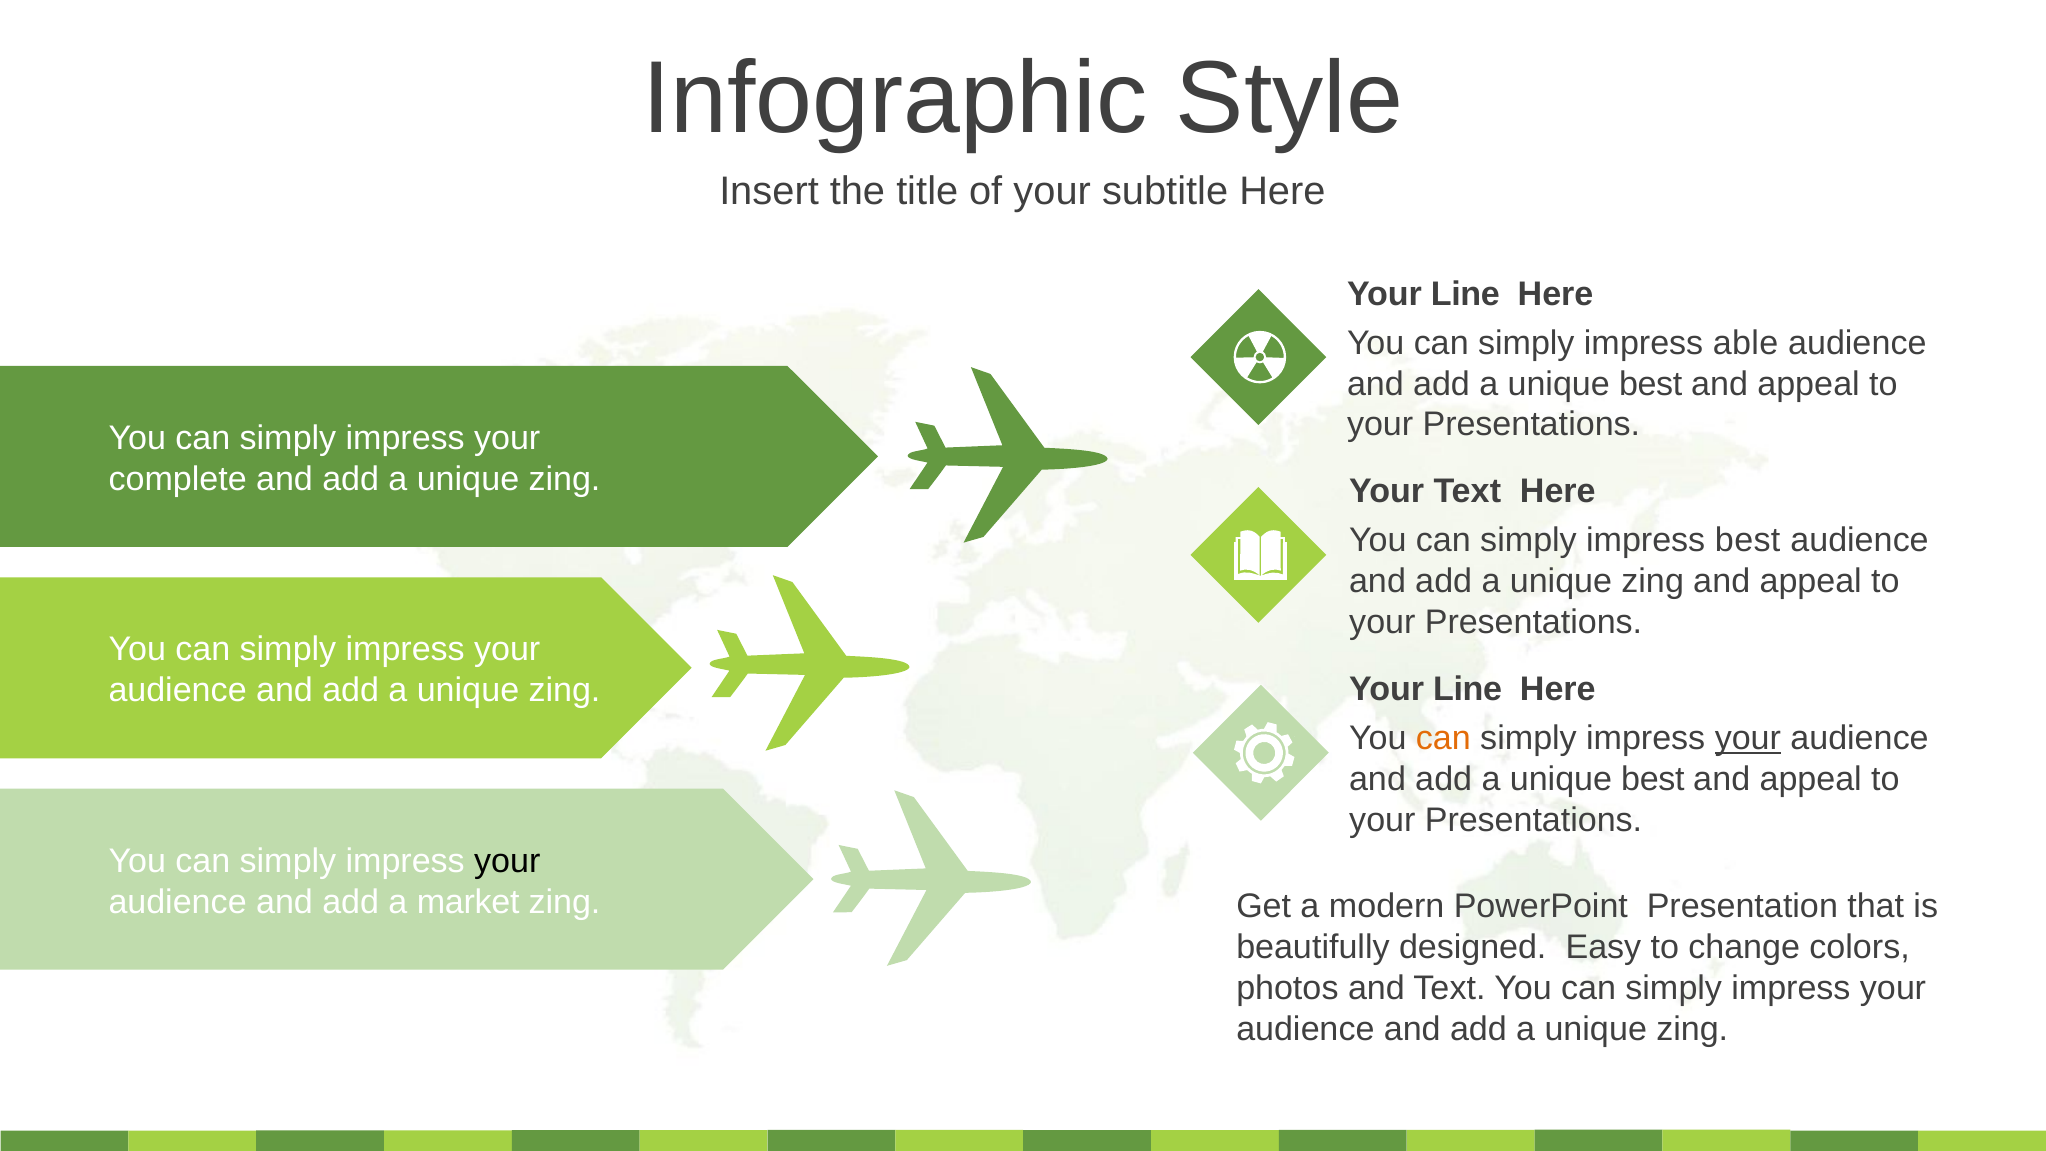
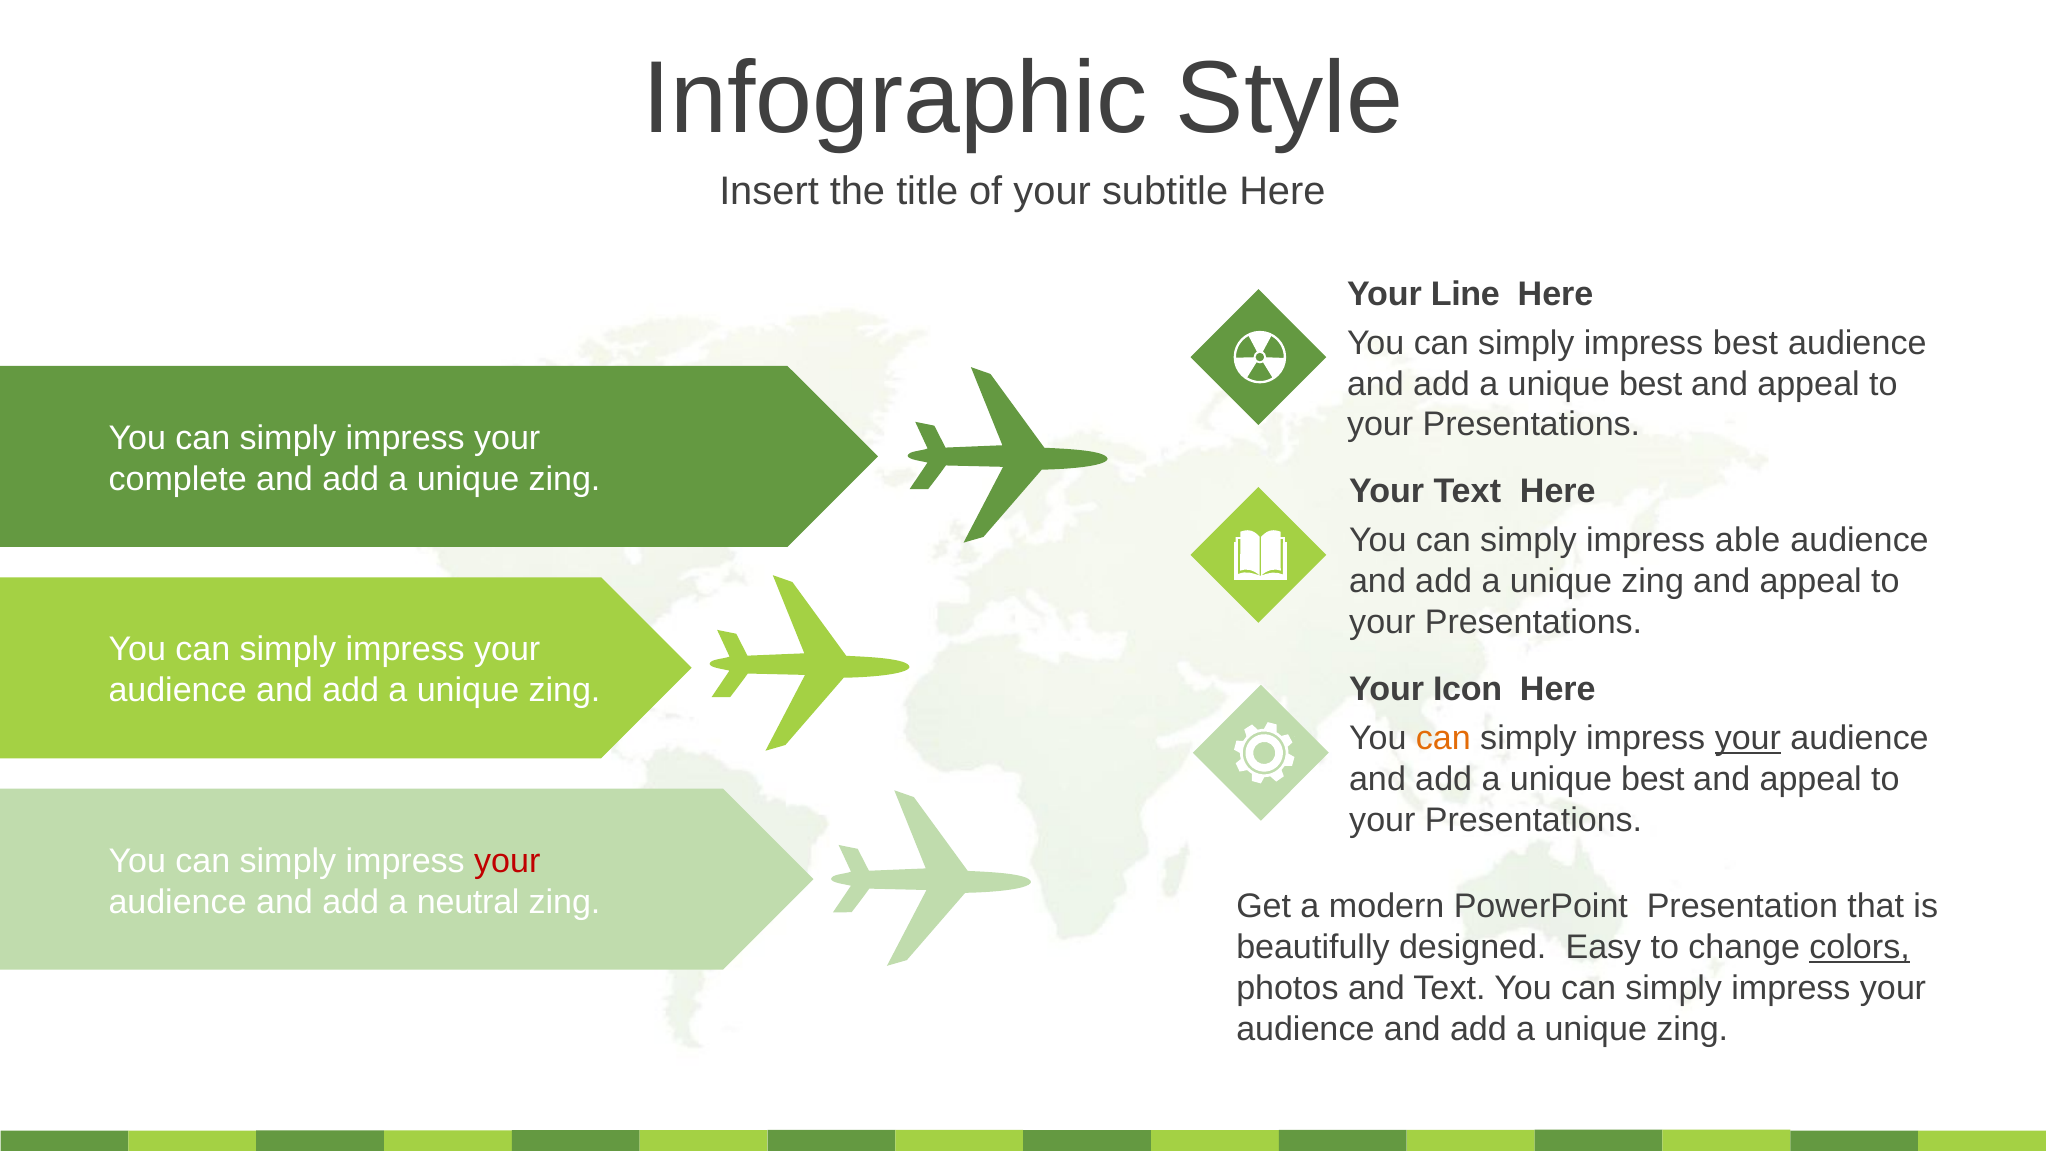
impress able: able -> best (1745, 343)
impress best: best -> able (1748, 541)
Line: Line -> Icon (1468, 689)
your colour: black -> red (507, 861)
market: market -> neutral (468, 902)
colors underline: none -> present (1860, 947)
